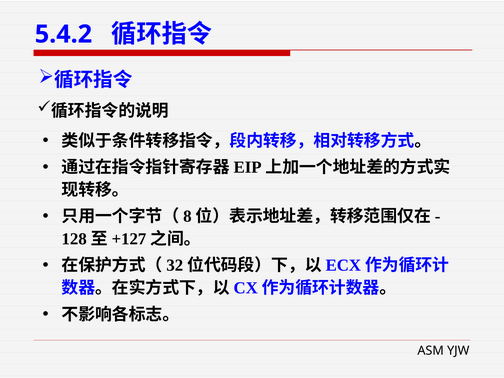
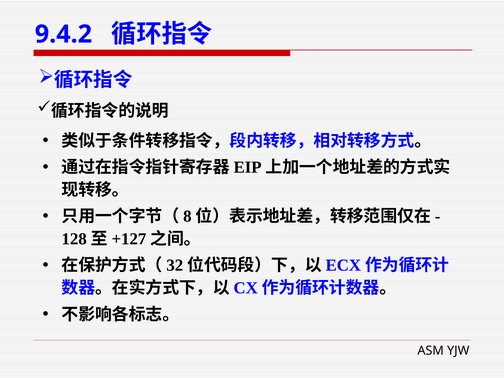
5.4.2: 5.4.2 -> 9.4.2 (63, 34)
